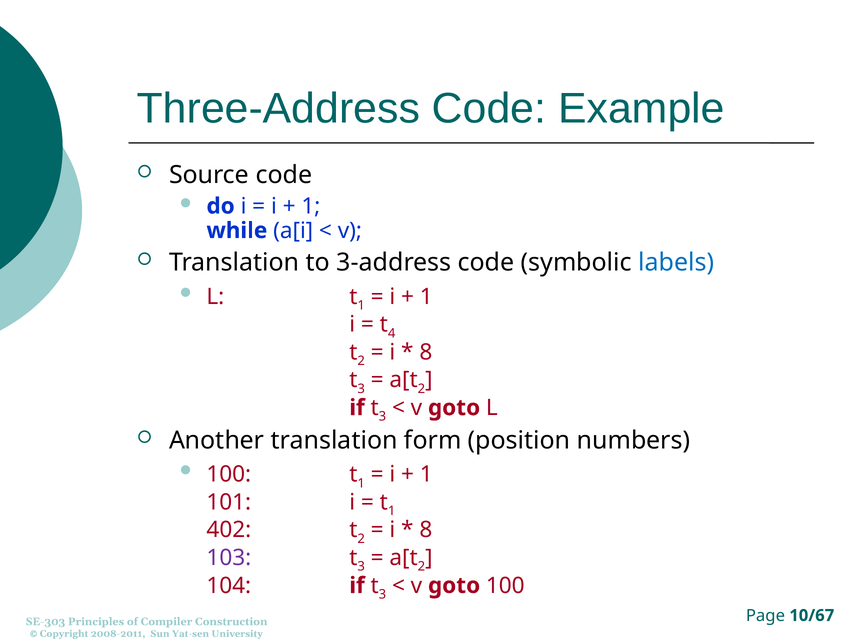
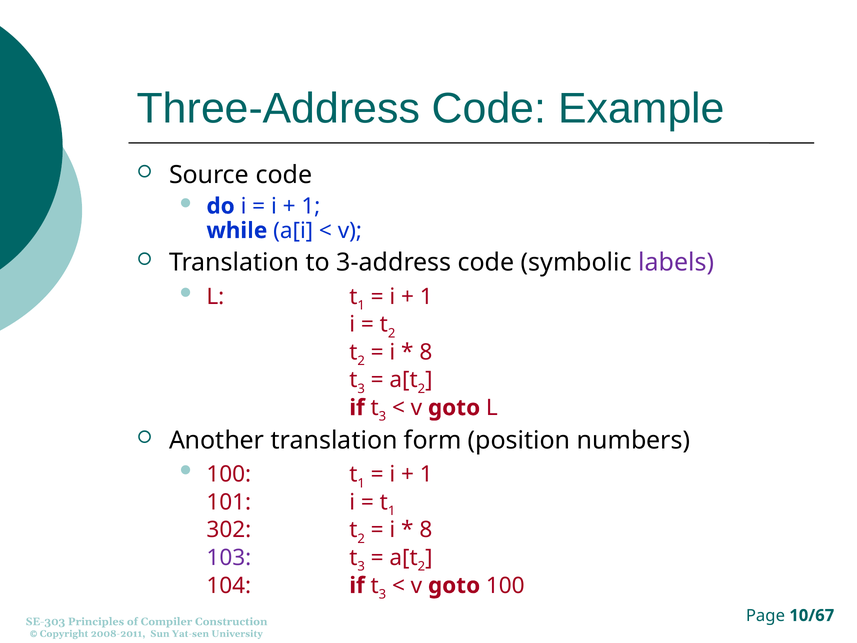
labels colour: blue -> purple (676, 262)
4: 4 -> 2 (392, 333)
402: 402 -> 302 (229, 530)
